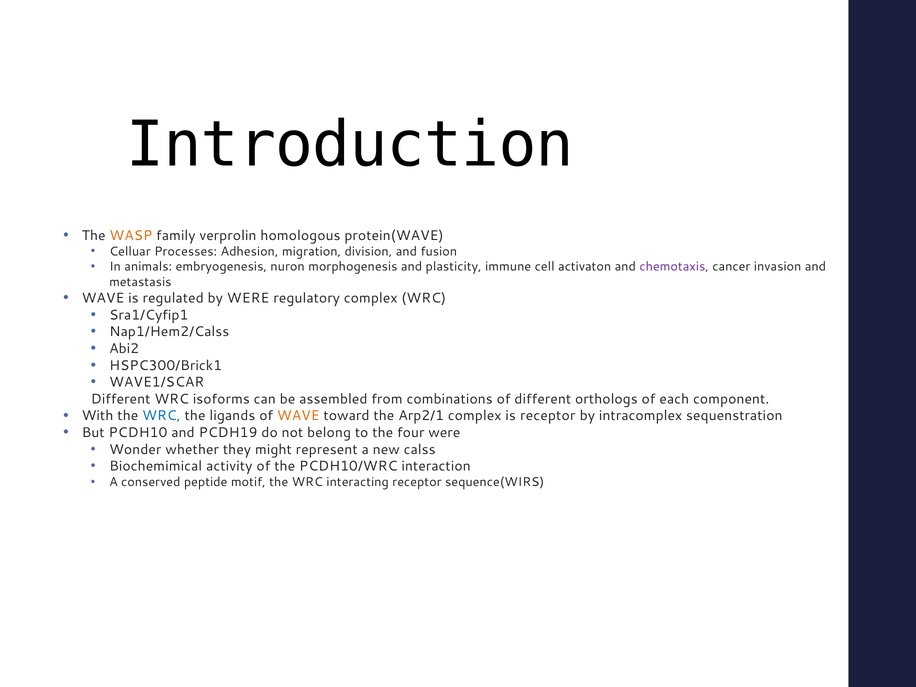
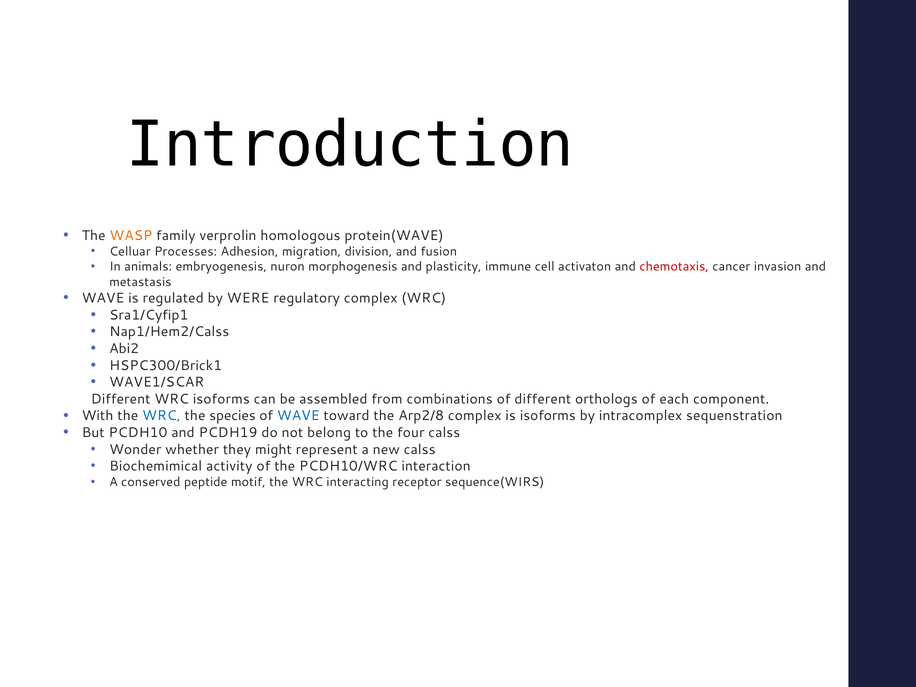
chemotaxis colour: purple -> red (674, 267)
ligands: ligands -> species (232, 416)
WAVE colour: orange -> blue (298, 416)
Arp2/1: Arp2/1 -> Arp2/8 (421, 416)
is receptor: receptor -> isoforms (548, 416)
four were: were -> calss (444, 433)
